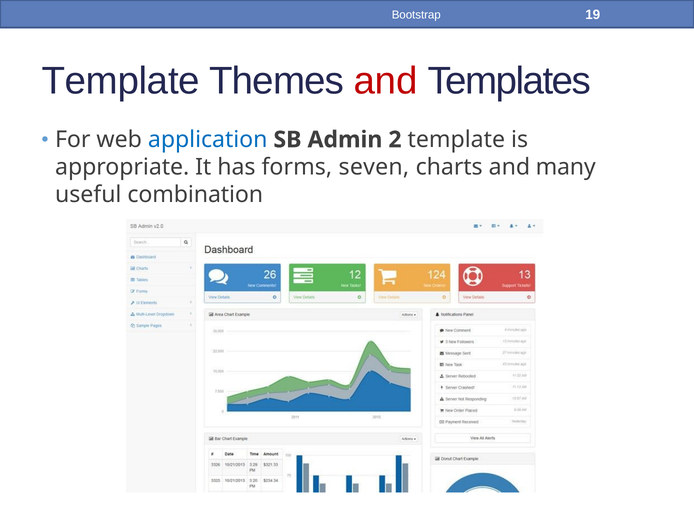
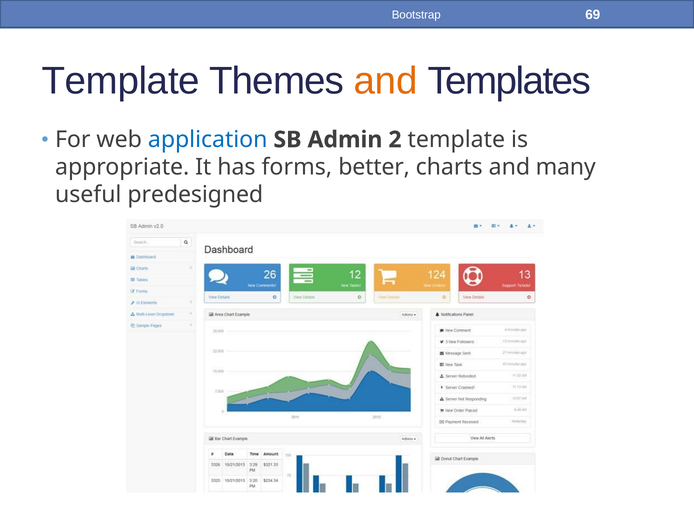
19: 19 -> 69 (593, 15)
and colour: red -> orange (386, 81)
seven: seven -> better (374, 167)
combination: combination -> predesigned (195, 194)
